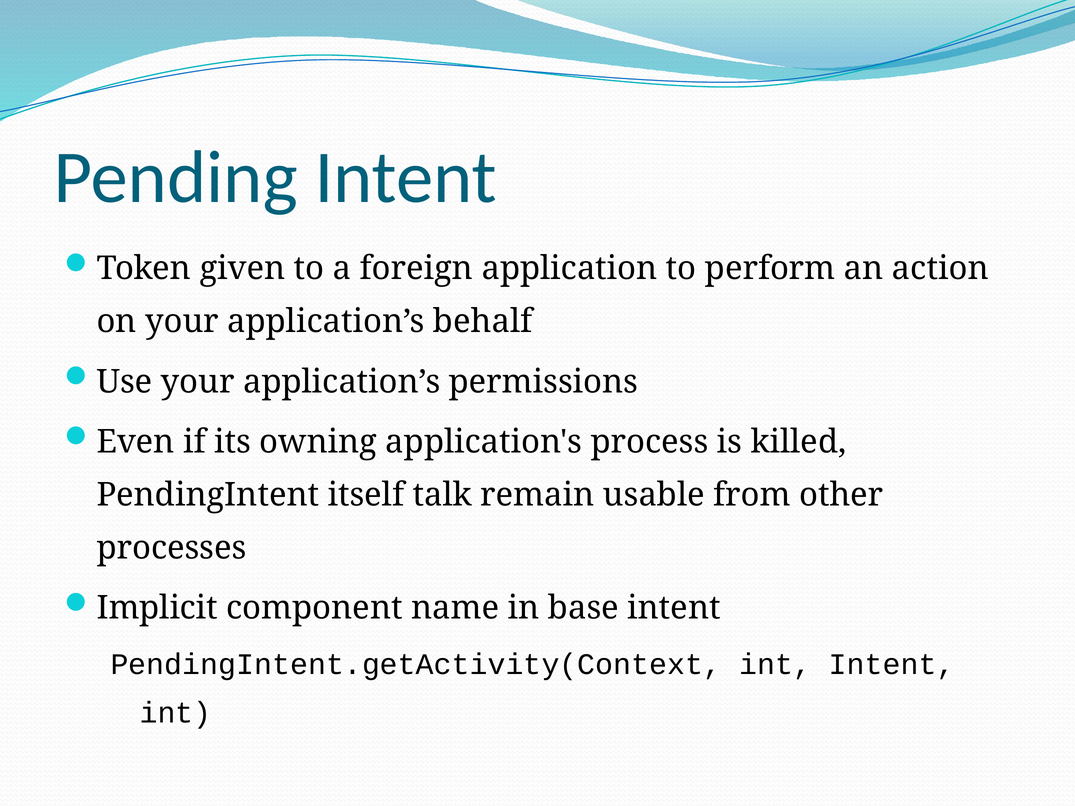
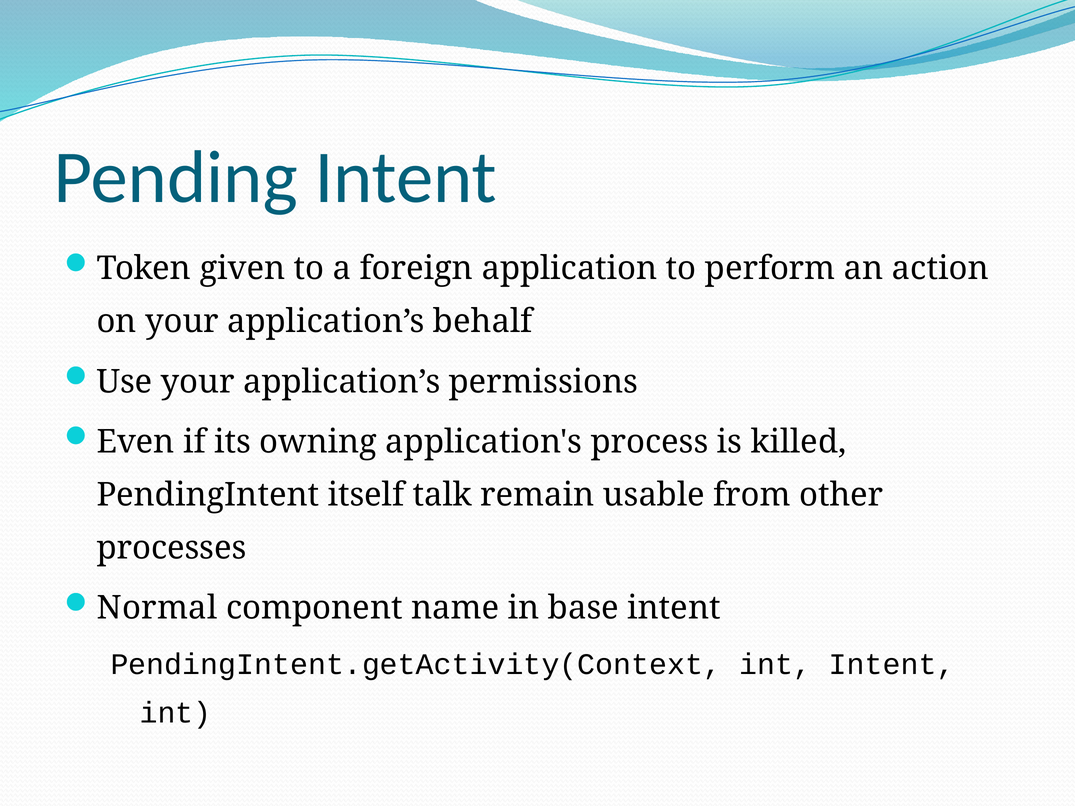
Implicit: Implicit -> Normal (157, 608)
